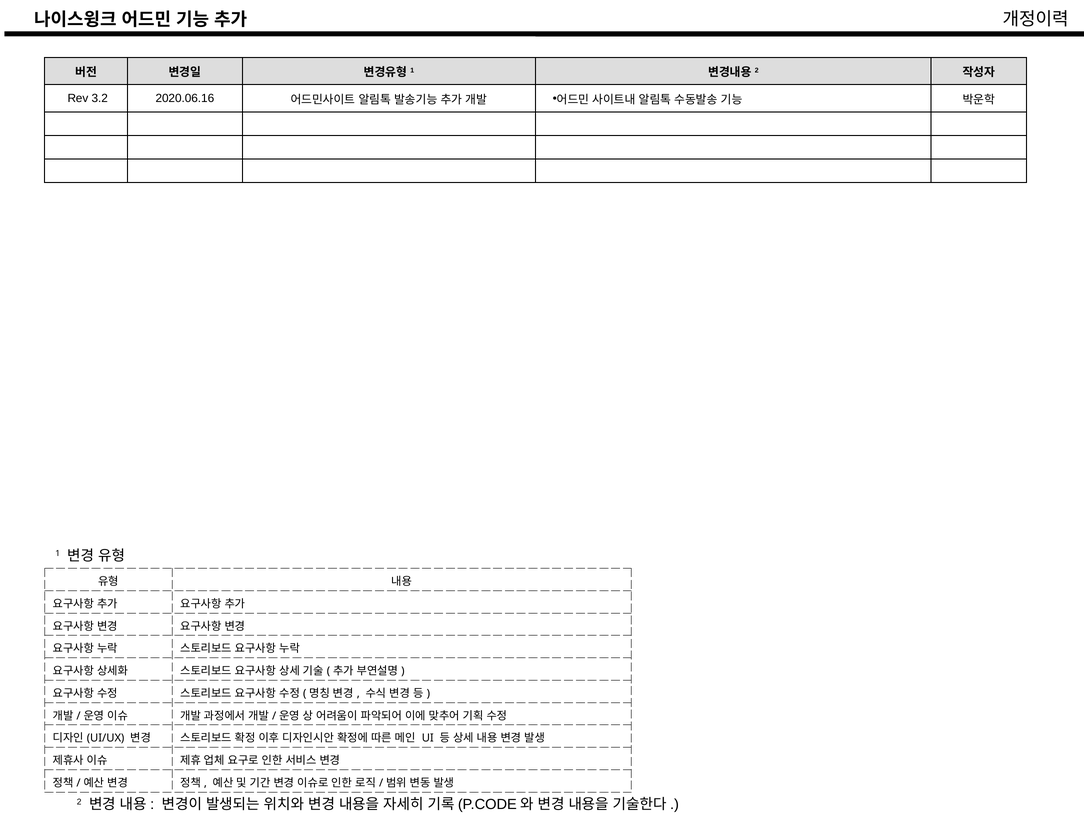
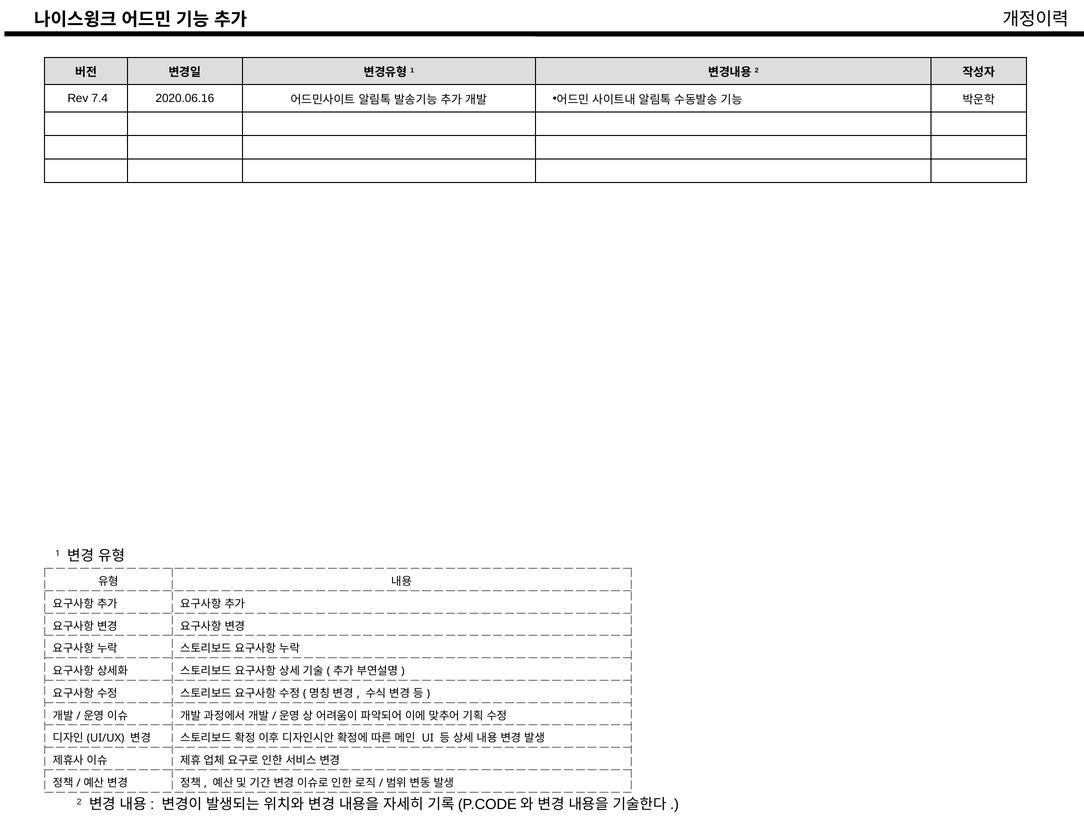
3.2: 3.2 -> 7.4 (100, 99)
